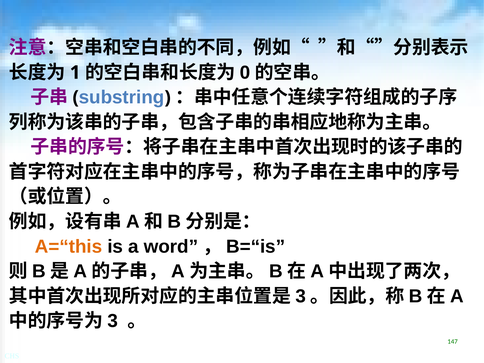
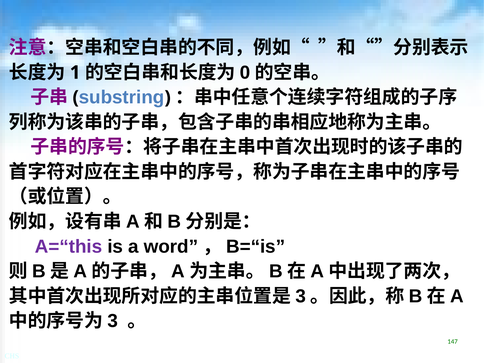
A=“this colour: orange -> purple (69, 246)
